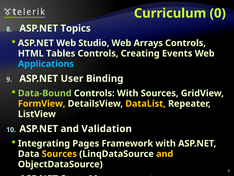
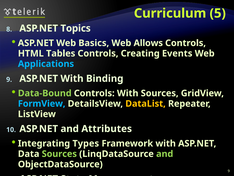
0: 0 -> 5 (218, 13)
Studio: Studio -> Basics (94, 43)
Arrays: Arrays -> Allows (148, 43)
ASP.NET User: User -> With (72, 78)
FormView colour: yellow -> light blue (42, 103)
Validation: Validation -> Attributes (107, 128)
Pages: Pages -> Types (86, 143)
Sources colour: yellow -> light green (59, 153)
and colour: yellow -> light green (165, 153)
